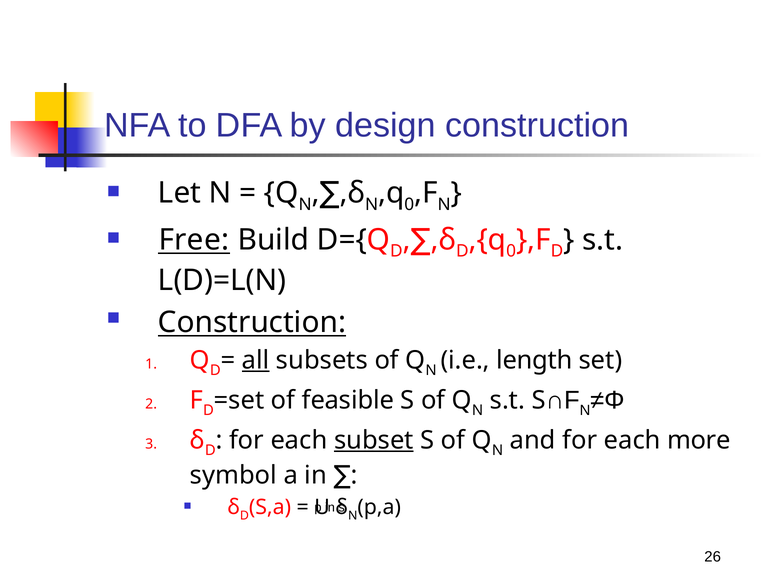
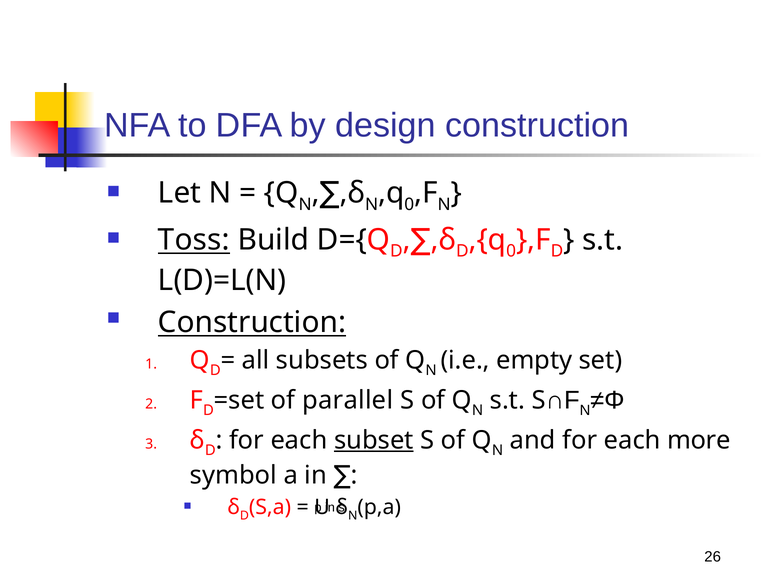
Free: Free -> Toss (194, 240)
all underline: present -> none (256, 360)
length: length -> empty (534, 360)
feasible: feasible -> parallel (348, 400)
